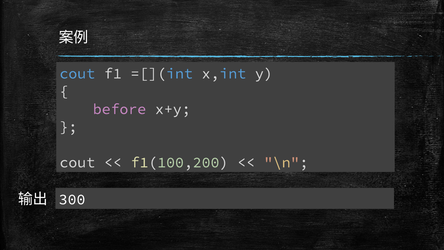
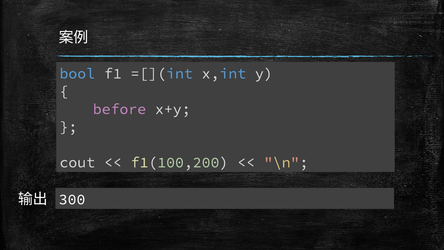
cout: cout -> bool (77, 73)
